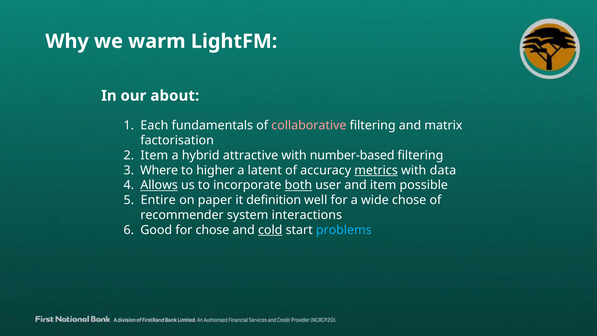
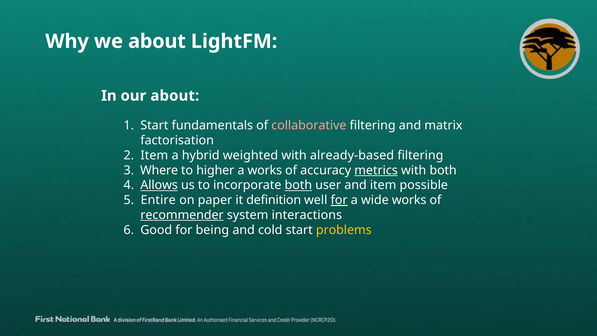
we warm: warm -> about (157, 41)
Each: Each -> Start (154, 125)
attractive: attractive -> weighted (250, 155)
number-based: number-based -> already-based (352, 155)
a latent: latent -> works (265, 170)
with data: data -> both (443, 170)
for underline: none -> present (339, 200)
wide chose: chose -> works (409, 200)
recommender underline: none -> present (182, 215)
for chose: chose -> being (212, 230)
cold underline: present -> none (270, 230)
problems colour: light blue -> yellow (344, 230)
